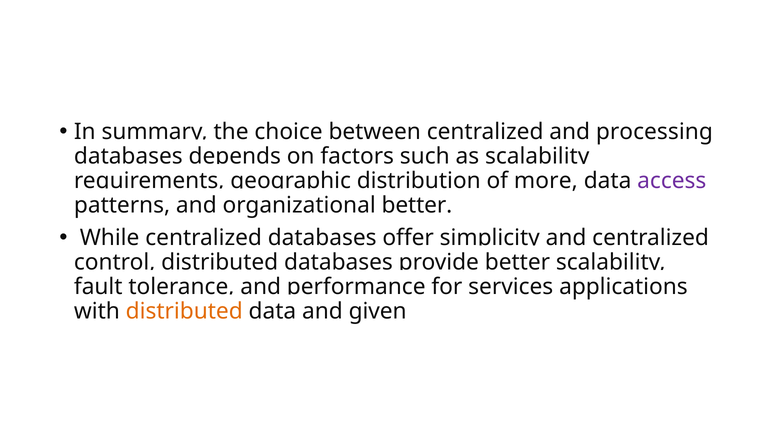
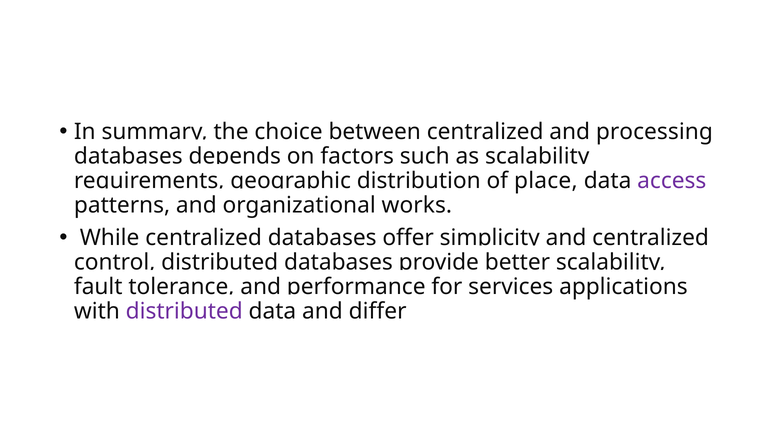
more: more -> place (546, 181)
organizational better: better -> works (417, 205)
distributed colour: orange -> purple (184, 312)
given: given -> differ (378, 312)
